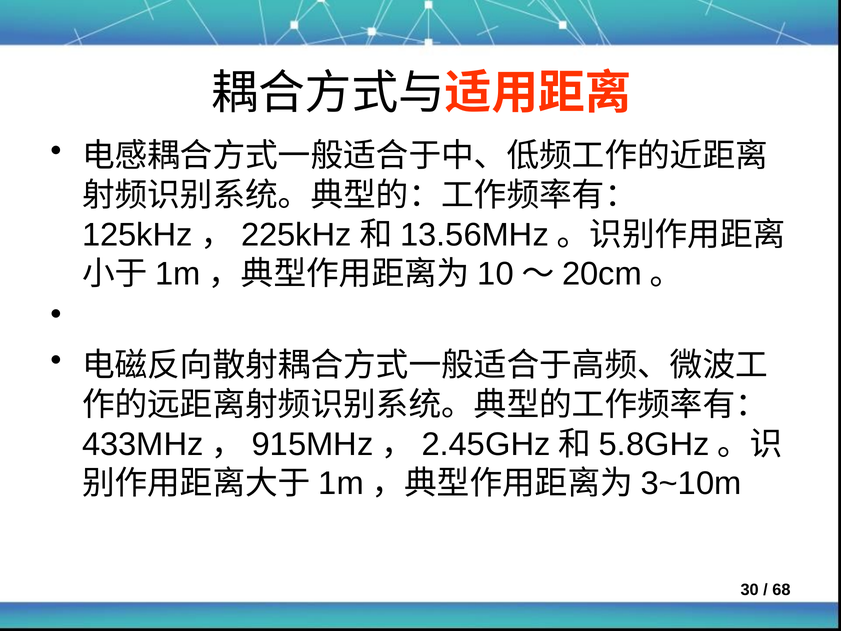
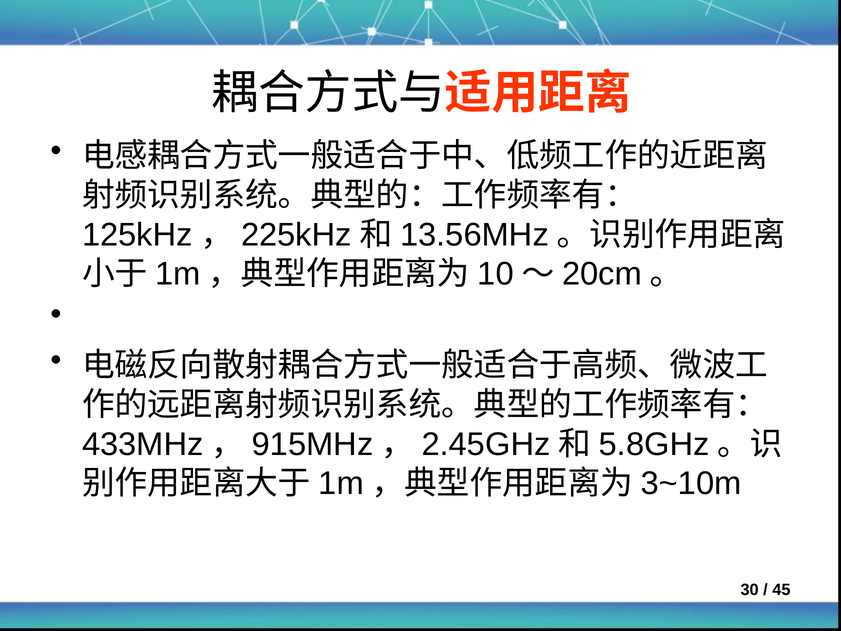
68: 68 -> 45 (781, 590)
